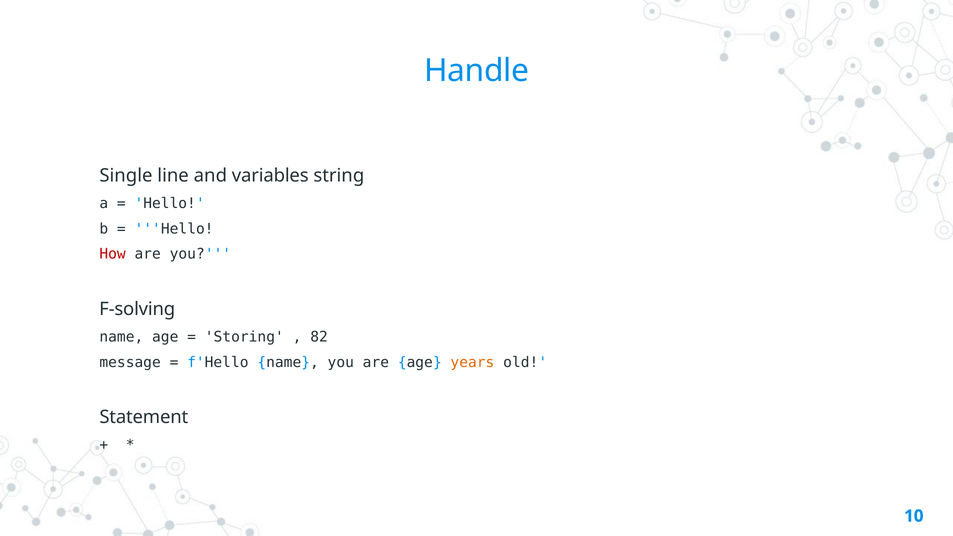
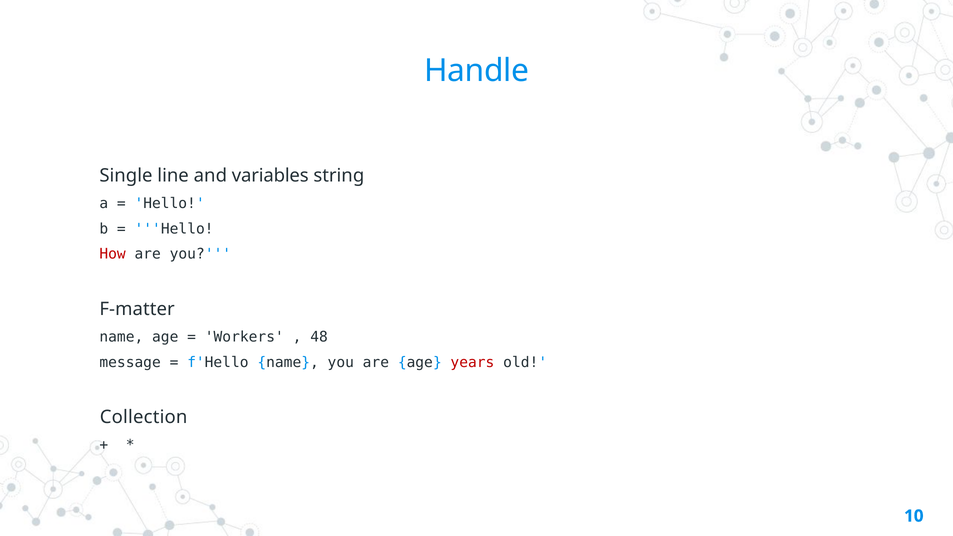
F-solving: F-solving -> F-matter (137, 309)
Storing: Storing -> Workers (244, 337)
82: 82 -> 48 (319, 337)
years colour: orange -> red (472, 362)
Statement: Statement -> Collection (144, 417)
